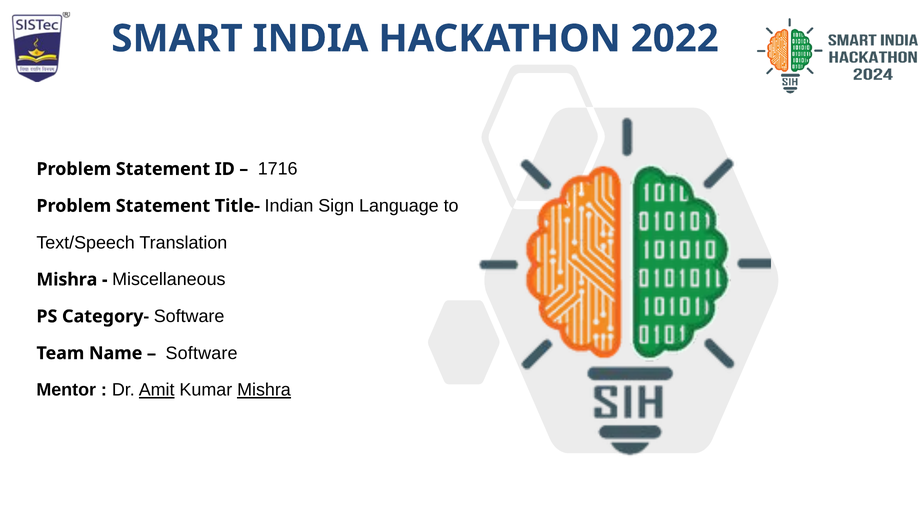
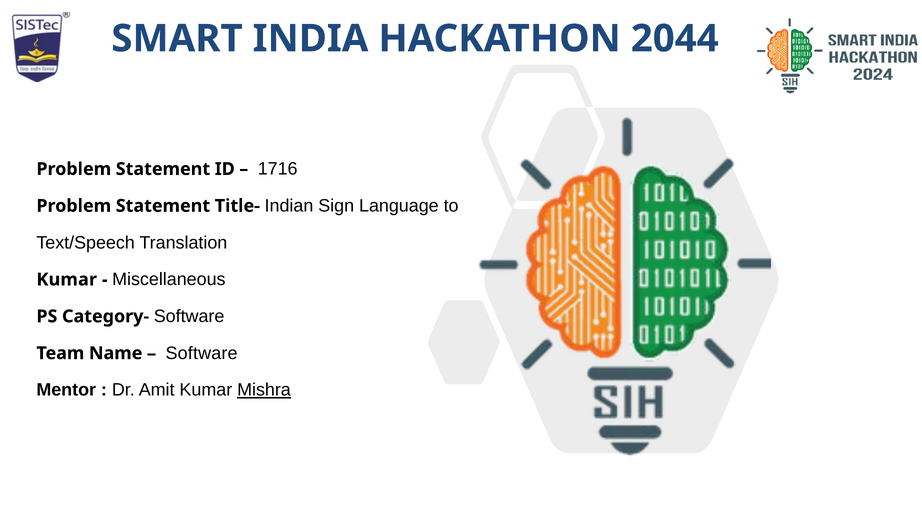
2022: 2022 -> 2044 (675, 39)
Mishra: Mishra -> Kumar (67, 280)
Amit underline: present -> none (157, 391)
